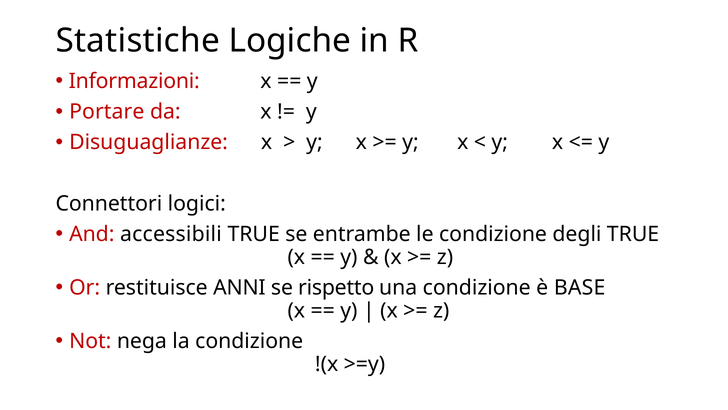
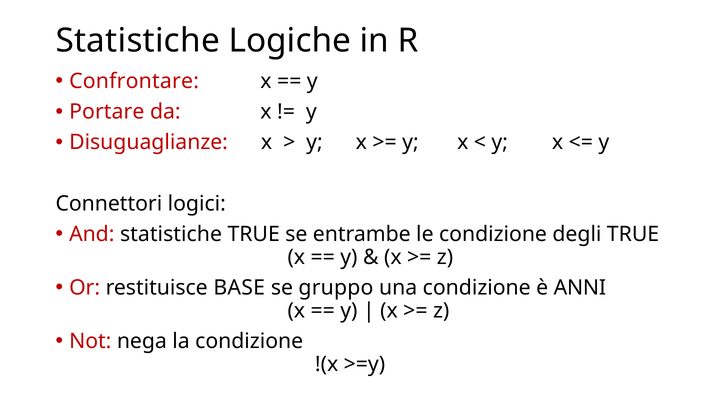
Informazioni: Informazioni -> Confrontare (134, 81)
And accessibili: accessibili -> statistiche (171, 234)
ANNI: ANNI -> BASE (239, 287)
rispetto: rispetto -> gruppo (336, 287)
BASE: BASE -> ANNI (580, 287)
